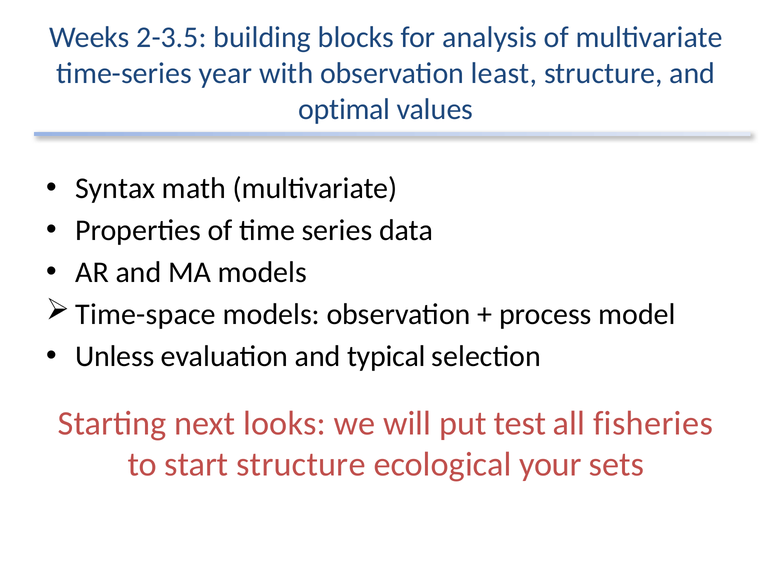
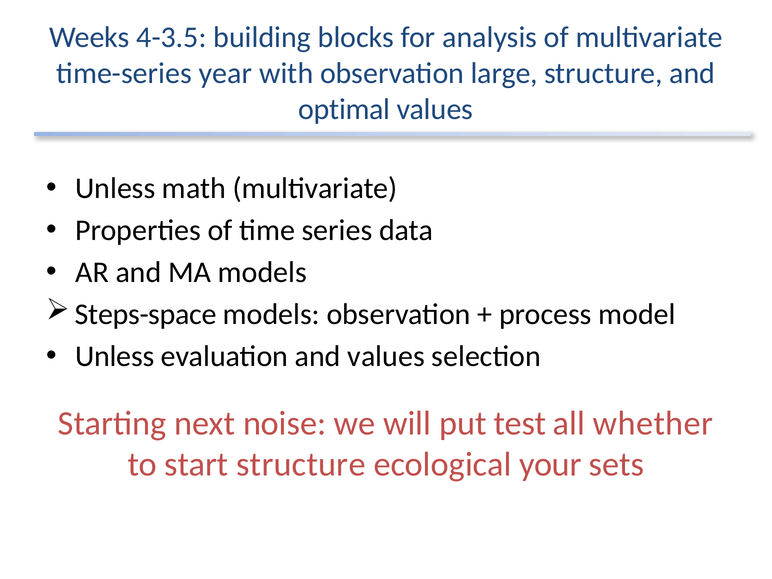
2-3.5: 2-3.5 -> 4-3.5 (171, 37)
least: least -> large (504, 74)
Syntax: Syntax -> Unless (115, 188)
Time-space: Time-space -> Steps-space (146, 314)
and typical: typical -> values (386, 357)
looks: looks -> noise (285, 423)
fisheries: fisheries -> whether (653, 423)
